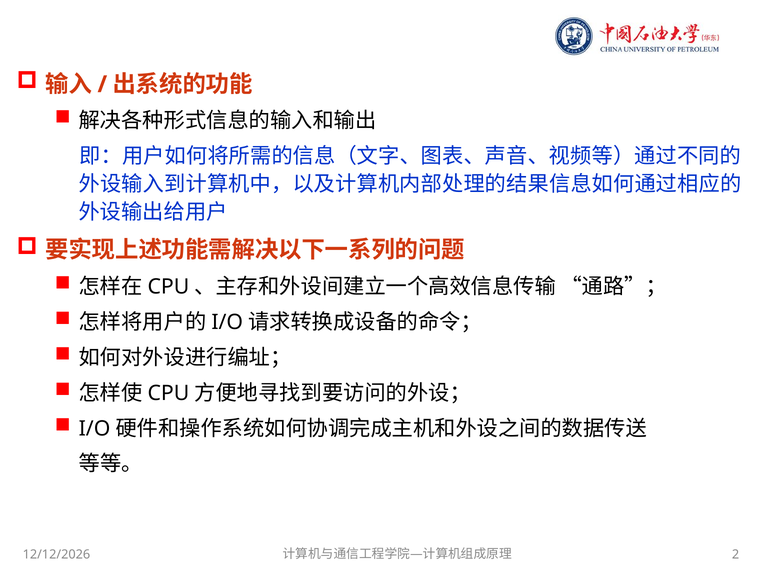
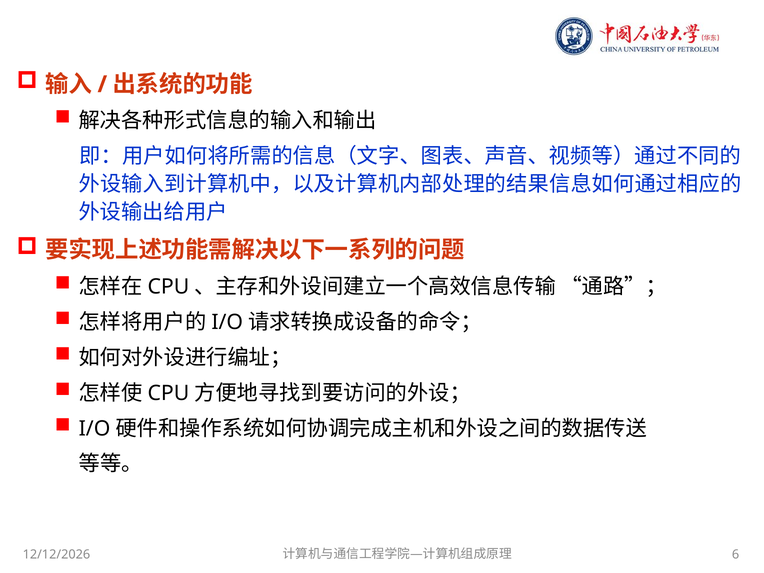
2: 2 -> 6 (736, 555)
